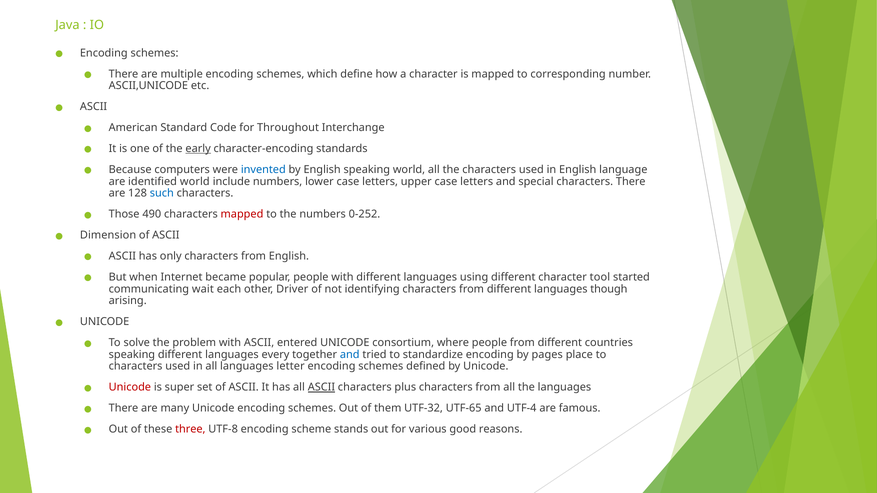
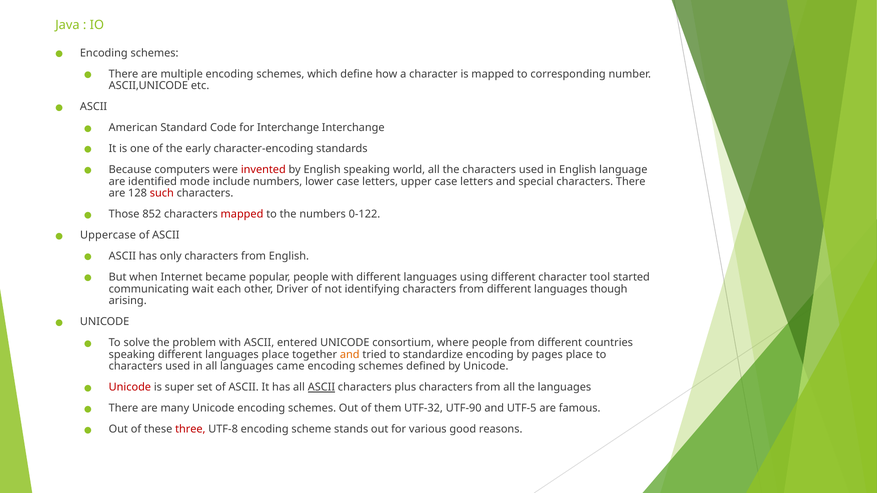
for Throughout: Throughout -> Interchange (288, 128)
early underline: present -> none (198, 149)
invented colour: blue -> red (263, 170)
identified world: world -> mode (195, 182)
such colour: blue -> red (162, 193)
490: 490 -> 852 (152, 214)
0-252: 0-252 -> 0-122 (364, 214)
Dimension: Dimension -> Uppercase (108, 235)
languages every: every -> place (275, 355)
and colour: blue -> orange (350, 355)
letter: letter -> came (291, 367)
UTF-65: UTF-65 -> UTF-90 (464, 409)
UTF-4: UTF-4 -> UTF-5 (522, 409)
